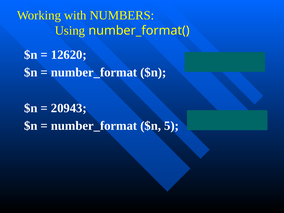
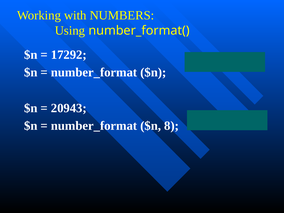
12620: 12620 -> 17292 (69, 55)
5: 5 -> 8 (172, 126)
